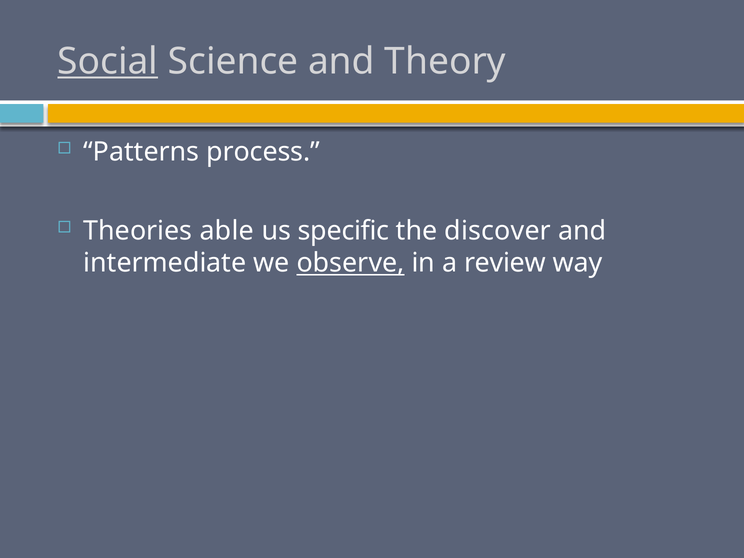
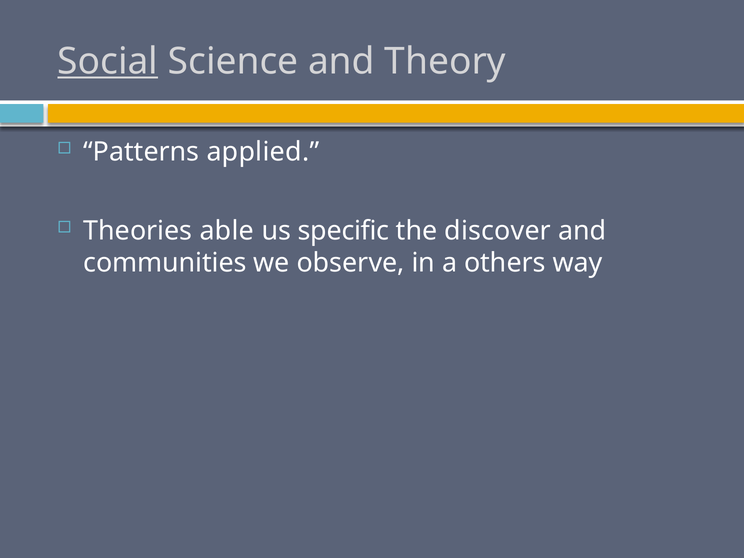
process: process -> applied (263, 152)
intermediate: intermediate -> communities (165, 263)
observe underline: present -> none (351, 263)
review: review -> others (505, 263)
